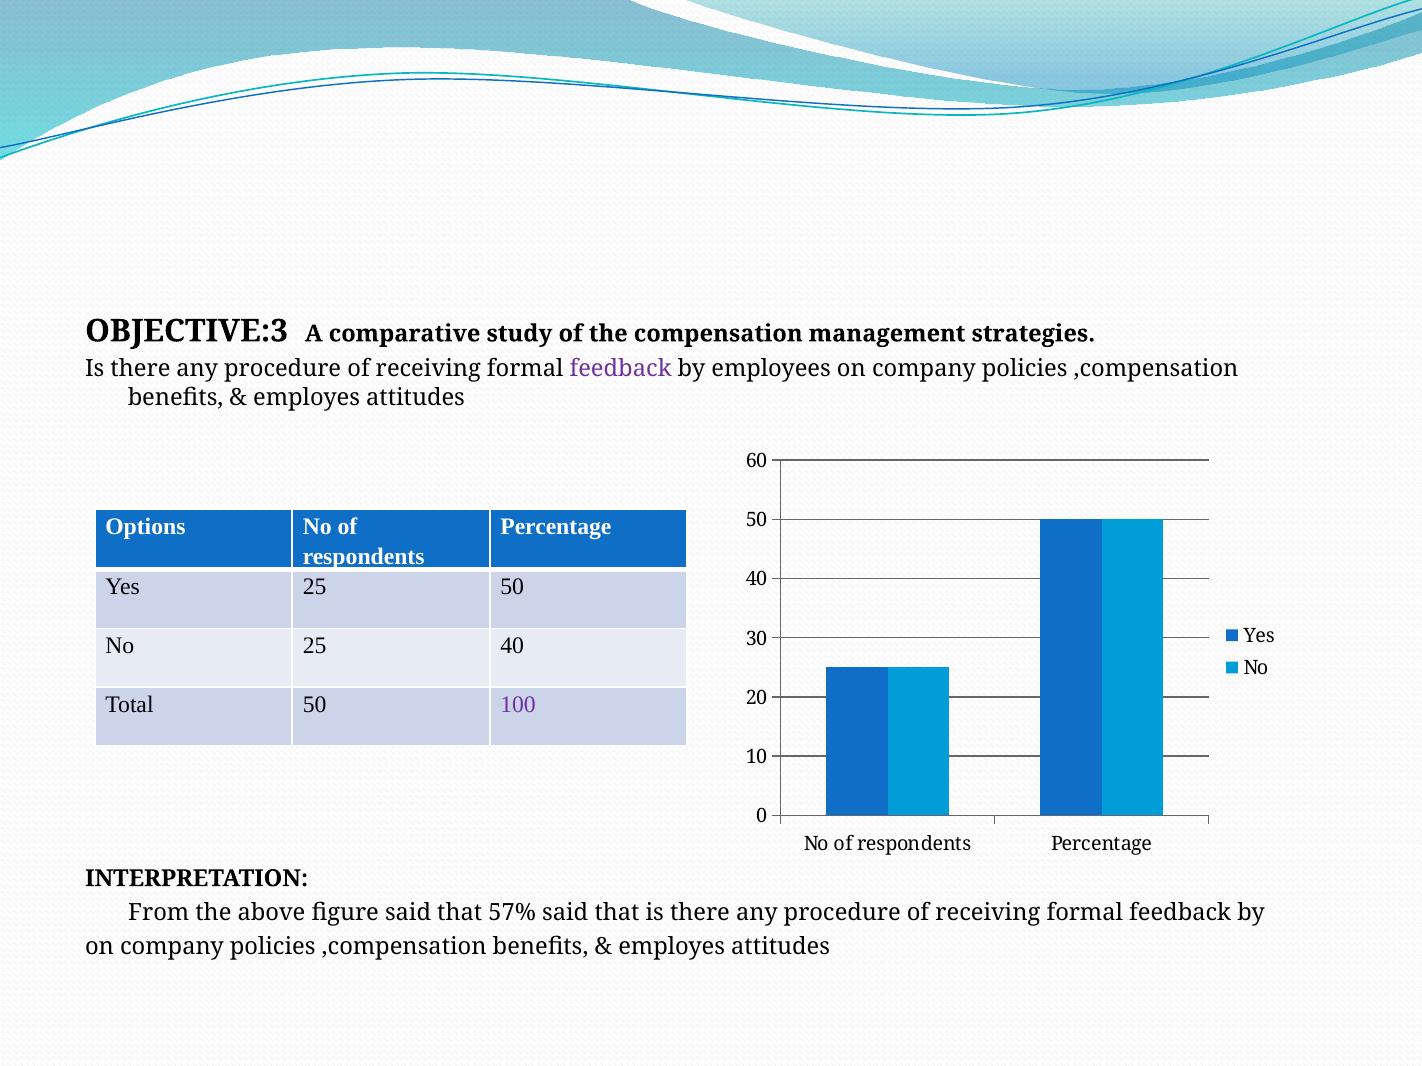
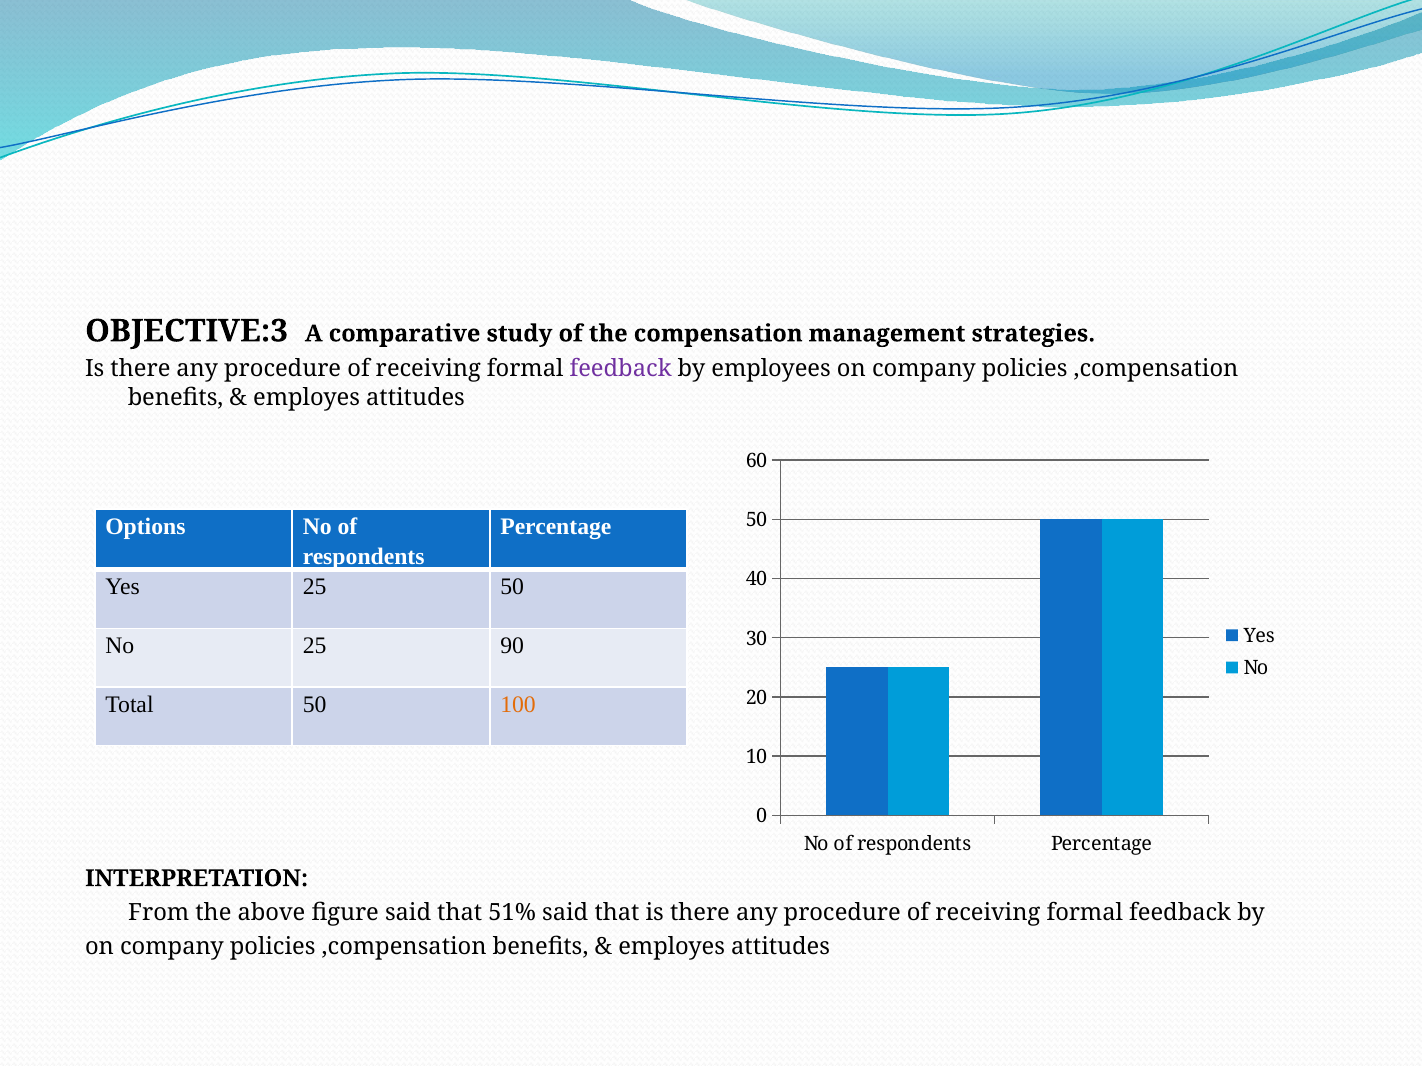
25 40: 40 -> 90 (512, 646)
100 colour: purple -> orange (518, 705)
57%: 57% -> 51% (512, 913)
